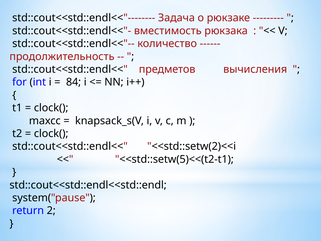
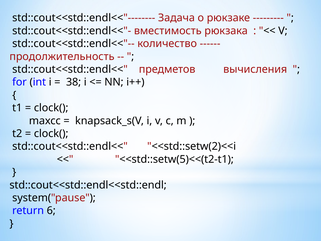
84: 84 -> 38 (74, 82)
2: 2 -> 6 (51, 210)
